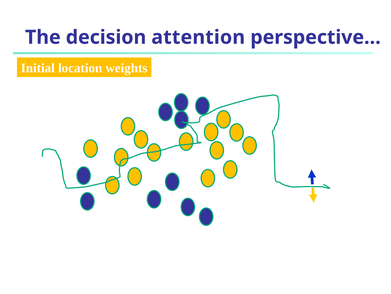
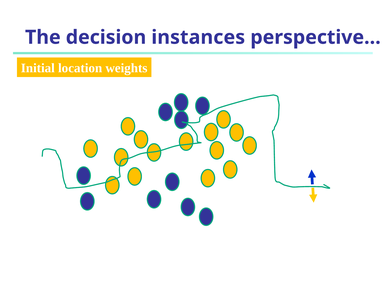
attention: attention -> instances (198, 37)
